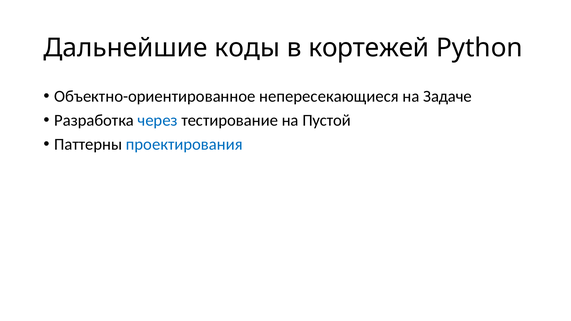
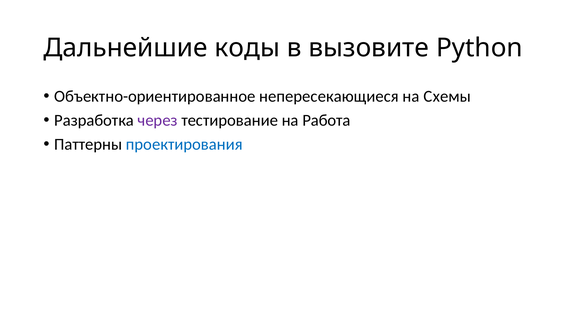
кортежей: кортежей -> вызовите (369, 48)
Задаче: Задаче -> Схемы (447, 97)
через colour: blue -> purple (158, 120)
Пустой: Пустой -> Работа (327, 120)
